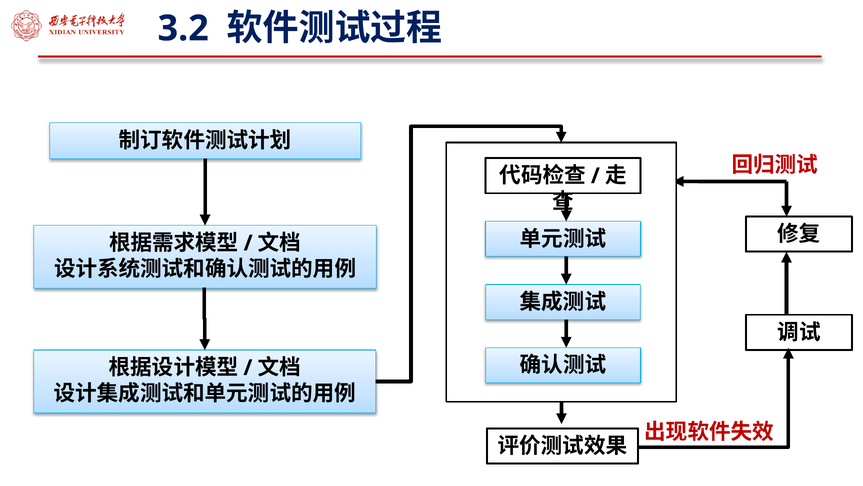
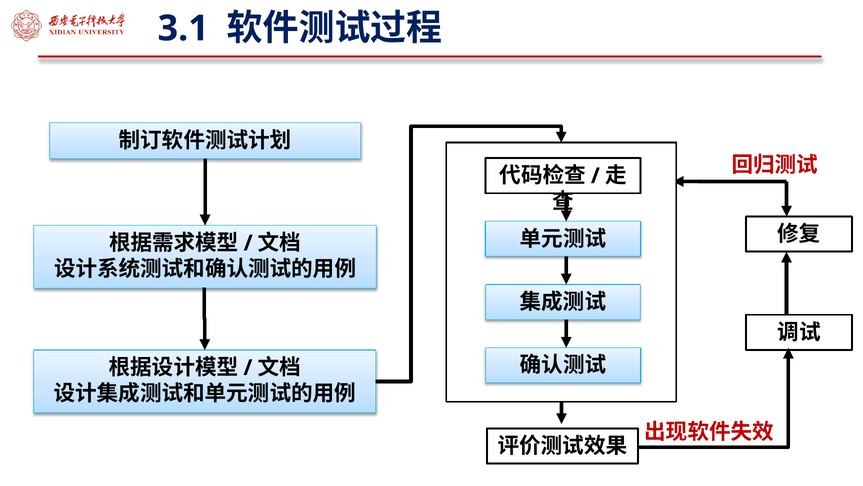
3.2: 3.2 -> 3.1 (183, 28)
